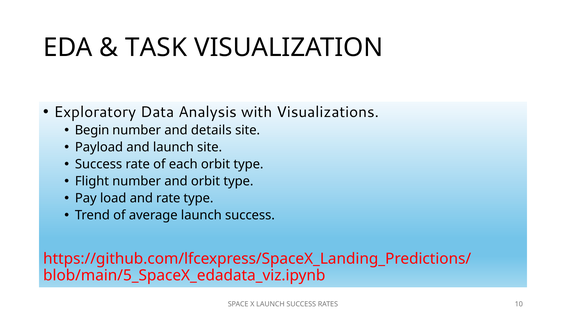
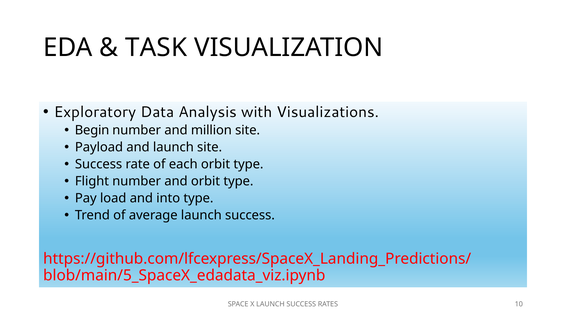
details: details -> million (211, 130)
and rate: rate -> into (168, 198)
